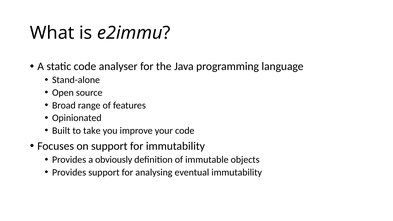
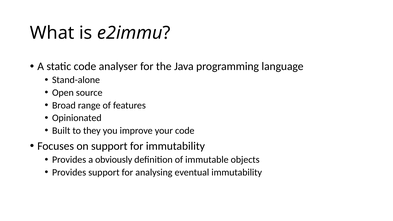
take: take -> they (92, 131)
